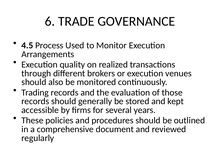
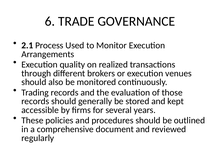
4.5: 4.5 -> 2.1 (27, 45)
